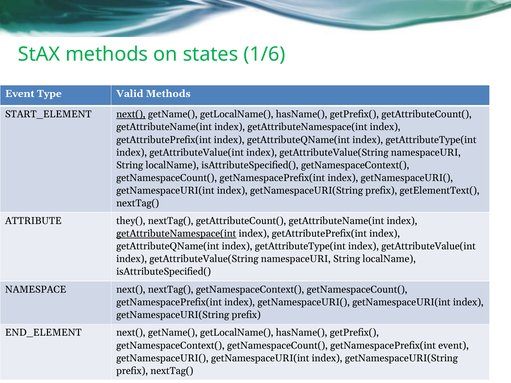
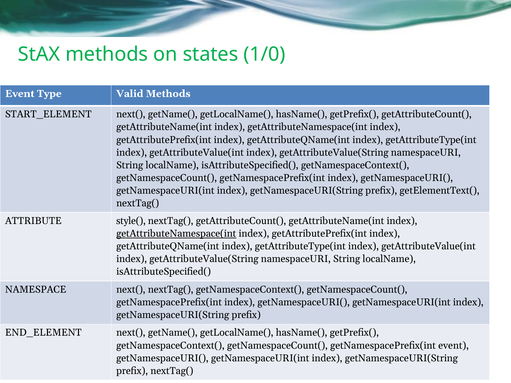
1/6: 1/6 -> 1/0 (265, 54)
next( underline: present -> none (131, 114)
they(: they( -> style( (131, 221)
